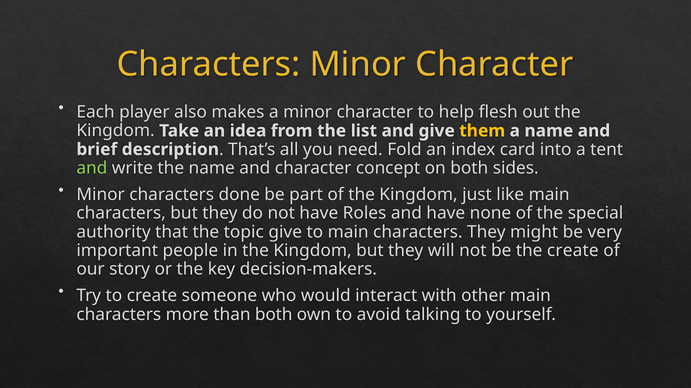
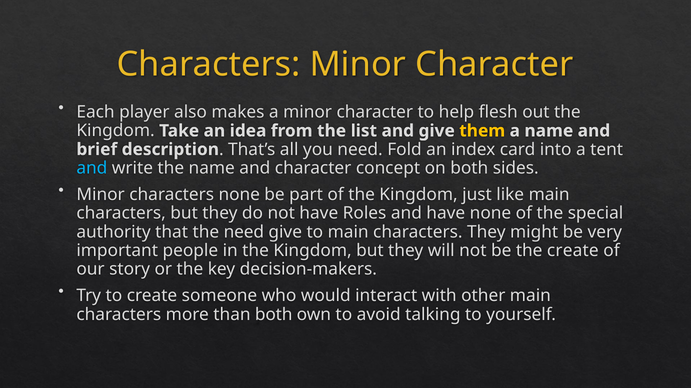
and colour: light green -> light blue (92, 168)
characters done: done -> none (239, 195)
the topic: topic -> need (244, 232)
